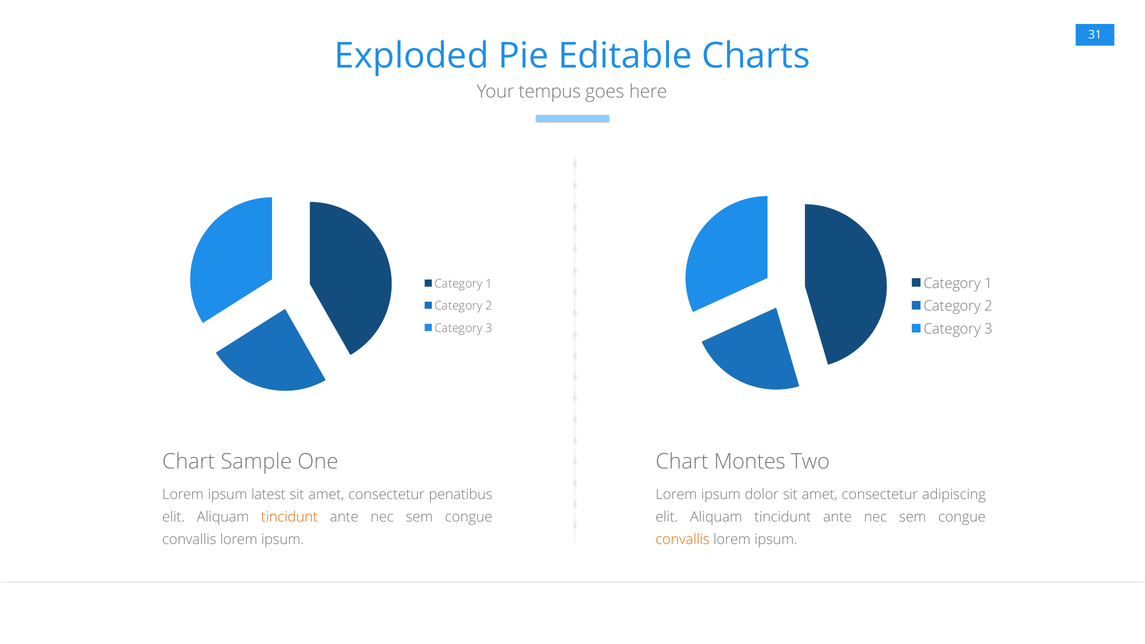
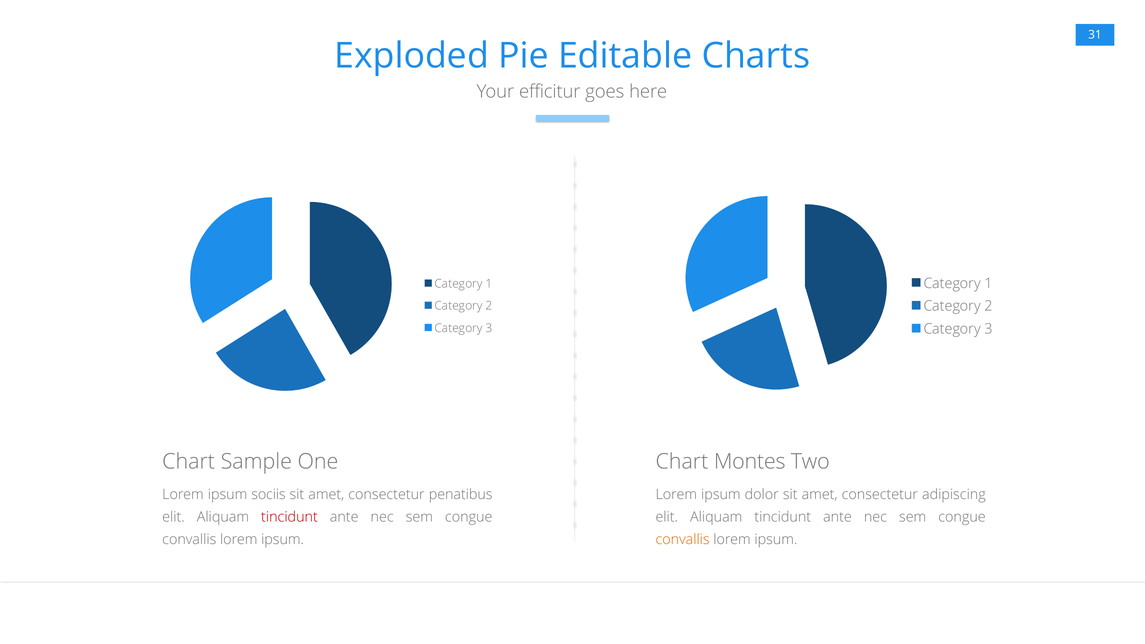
tempus: tempus -> efficitur (550, 91)
latest: latest -> sociis (268, 495)
tincidunt colour: orange -> red (289, 517)
